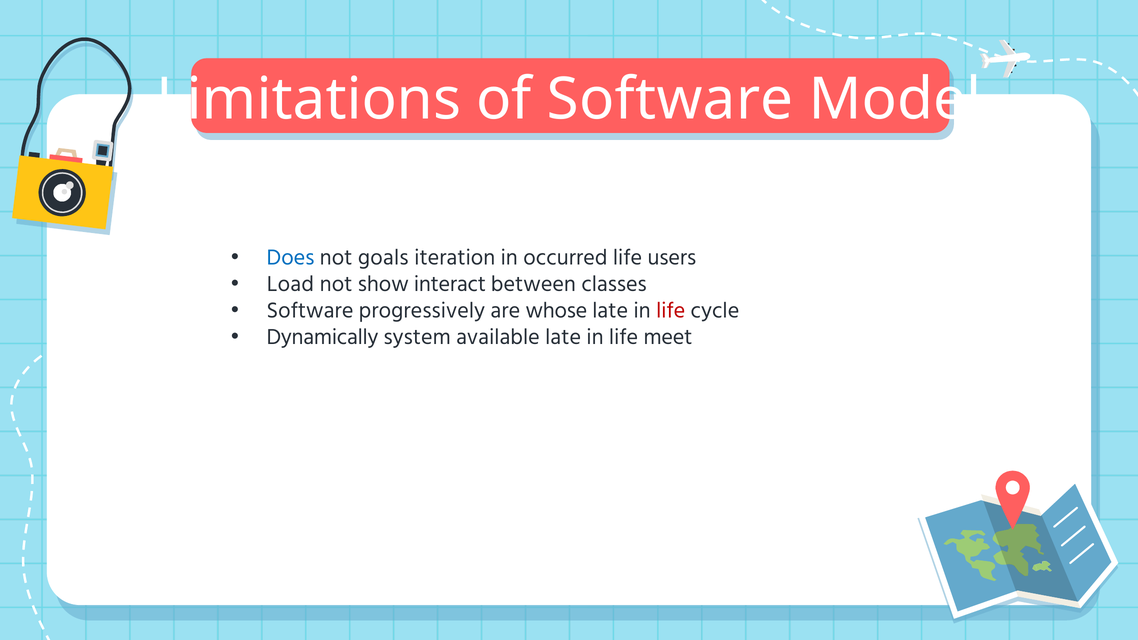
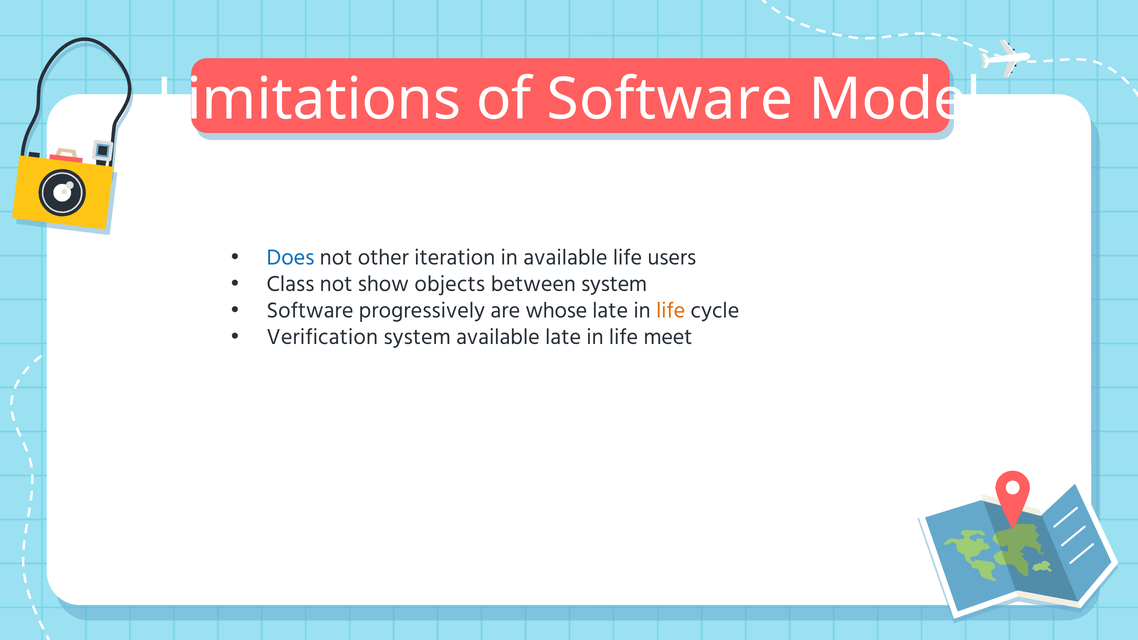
goals: goals -> other (383, 257)
in occurred: occurred -> available (565, 257)
Load: Load -> Class (290, 284)
interact: interact -> objects (450, 284)
between classes: classes -> system (614, 284)
life colour: red -> orange (671, 311)
Dynamically: Dynamically -> Verification (322, 337)
